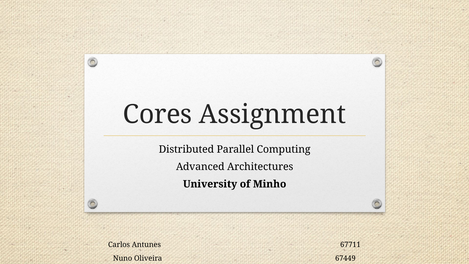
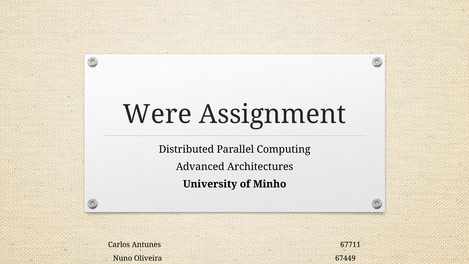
Cores: Cores -> Were (157, 115)
